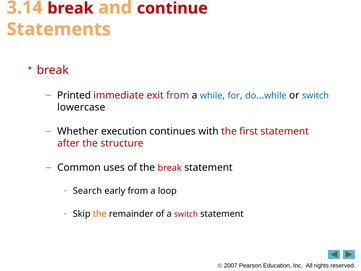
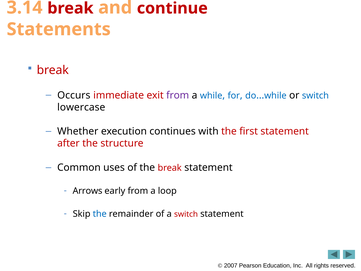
Printed: Printed -> Occurs (74, 95)
Search: Search -> Arrows (88, 191)
the colour: orange -> blue (100, 214)
